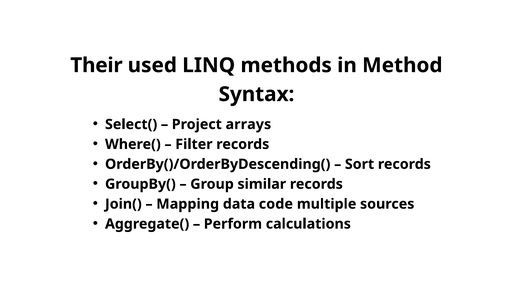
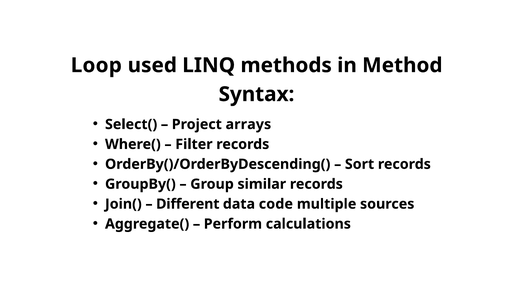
Their: Their -> Loop (96, 65)
Mapping: Mapping -> Different (188, 204)
